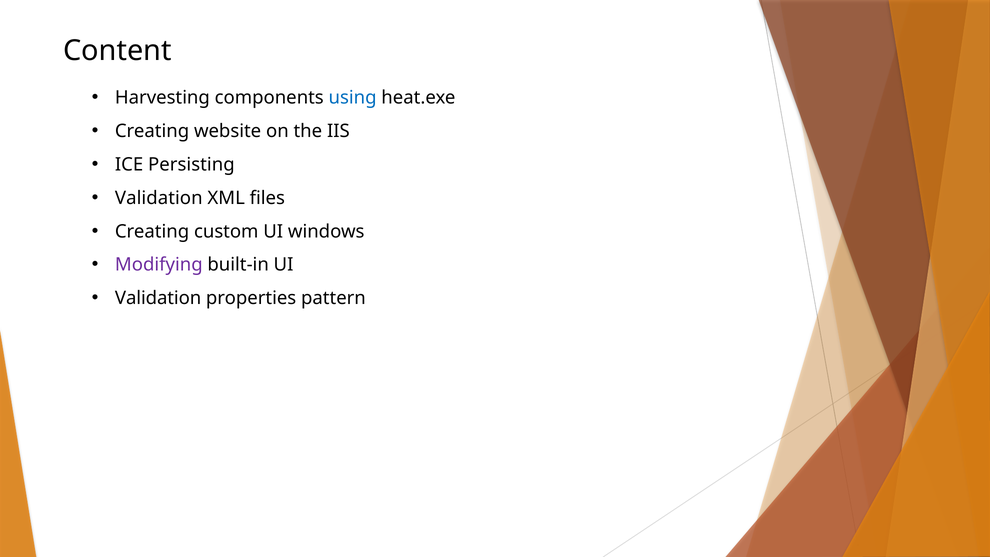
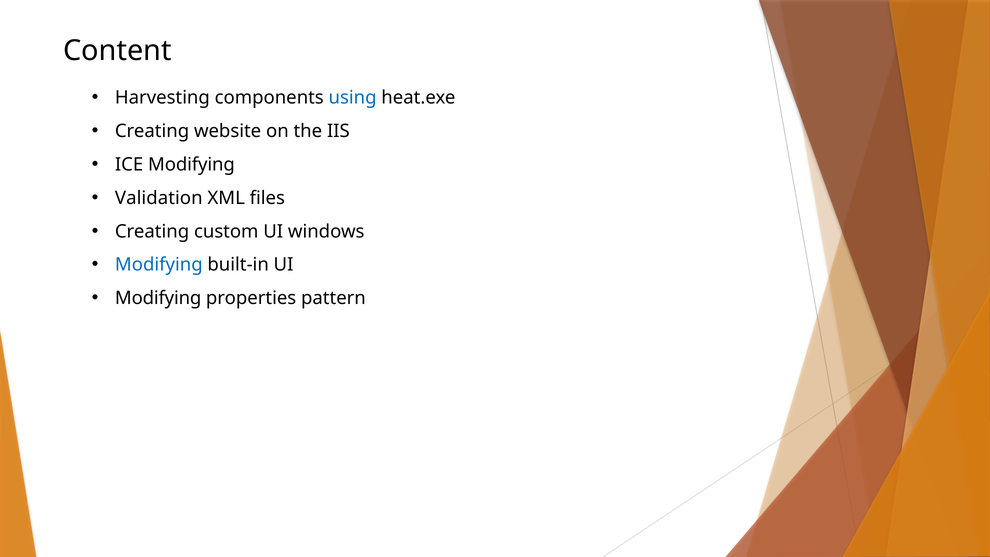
ICE Persisting: Persisting -> Modifying (191, 165)
Modifying colour: purple -> blue (159, 265)
Validation: Validation -> Modifying (158, 298)
